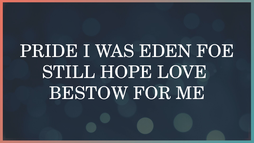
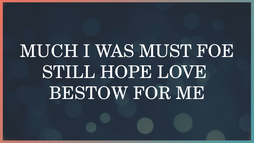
PRIDE: PRIDE -> MUCH (49, 51)
EDEN: EDEN -> MUST (165, 51)
